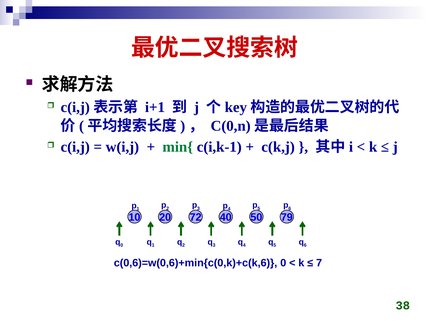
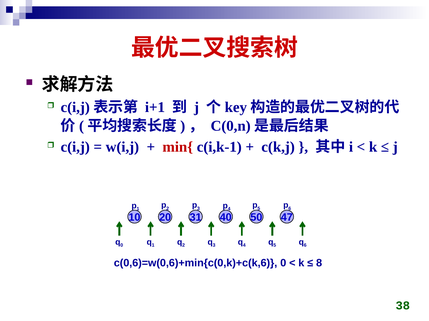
min{ colour: green -> red (178, 147)
72: 72 -> 31 (196, 218)
79: 79 -> 47 (287, 218)
7: 7 -> 8 (319, 264)
